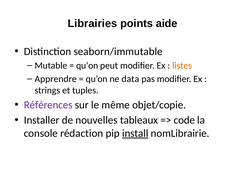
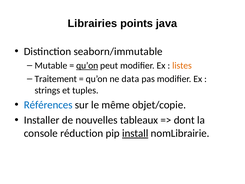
aide: aide -> java (167, 23)
qu’on underline: none -> present (87, 65)
Apprendre: Apprendre -> Traitement (56, 79)
Références colour: purple -> blue (48, 105)
code: code -> dont (184, 120)
rédaction: rédaction -> réduction (82, 133)
